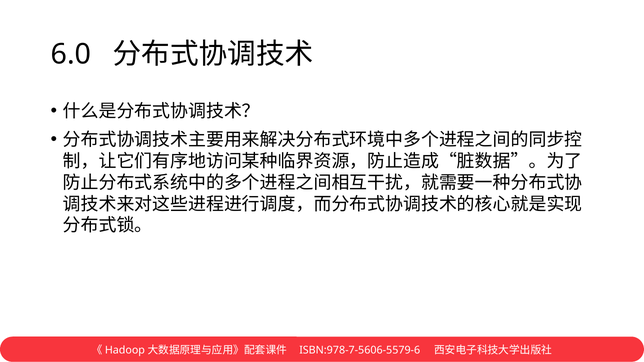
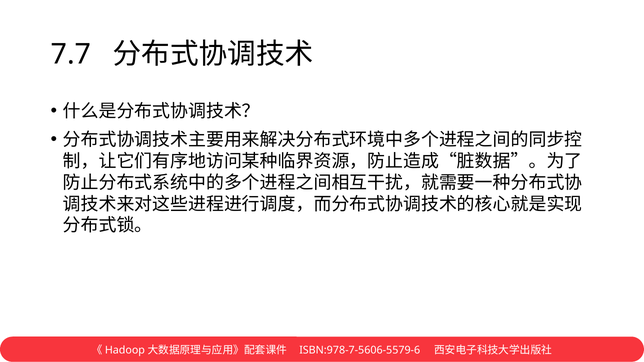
6.0: 6.0 -> 7.7 (71, 54)
